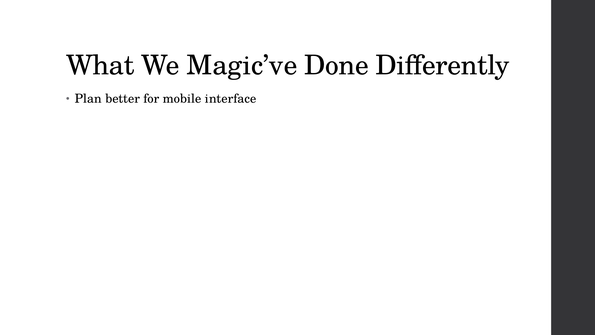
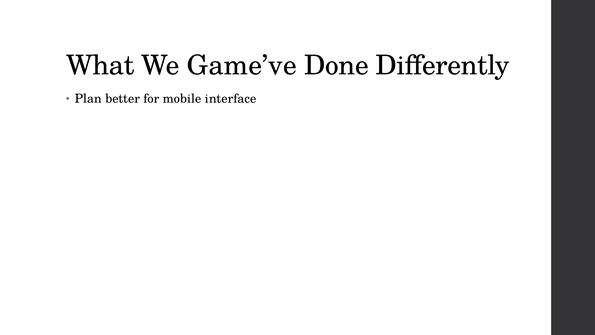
Magic’ve: Magic’ve -> Game’ve (242, 65)
